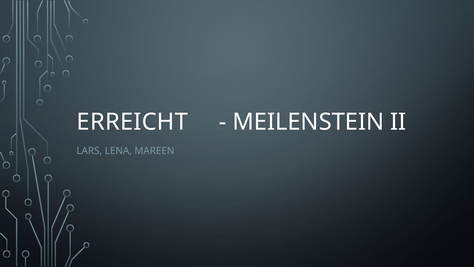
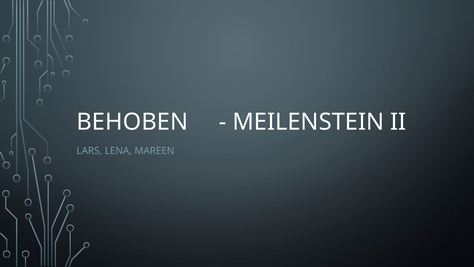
ERREICHT: ERREICHT -> BEHOBEN (132, 122)
